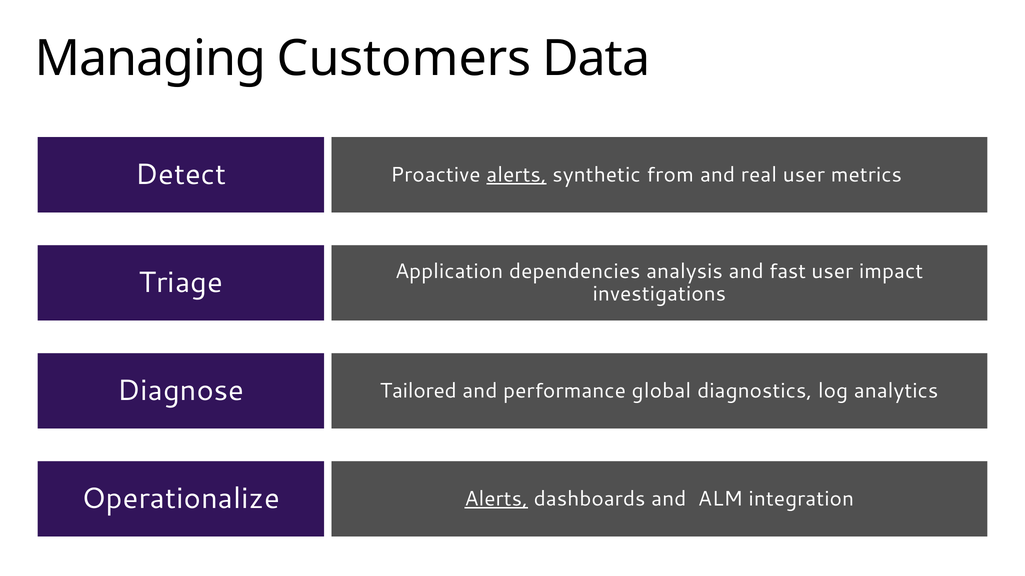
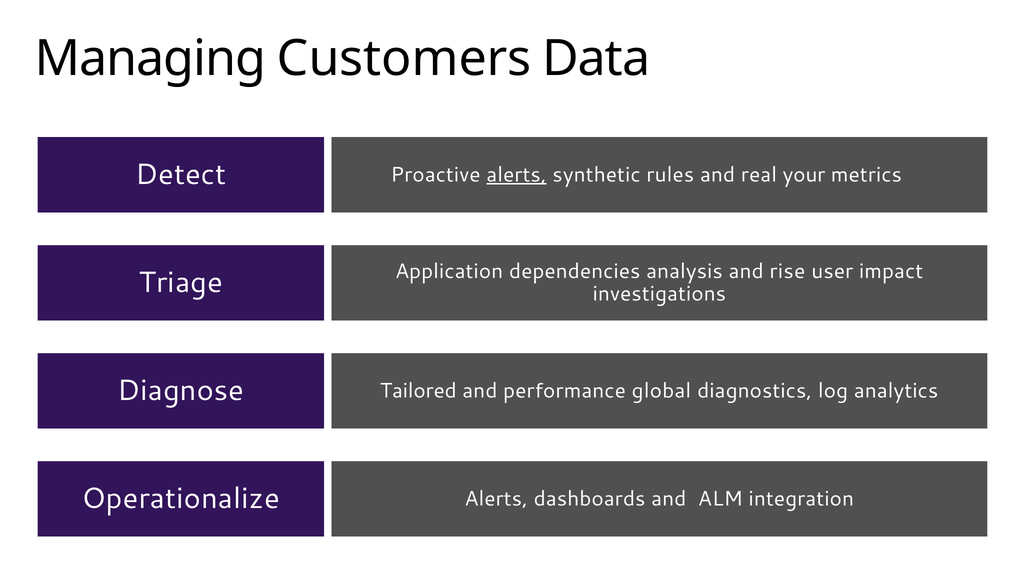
from: from -> rules (670, 175)
real user: user -> your (804, 175)
fast: fast -> rise (787, 272)
Alerts underline: present -> none (496, 499)
